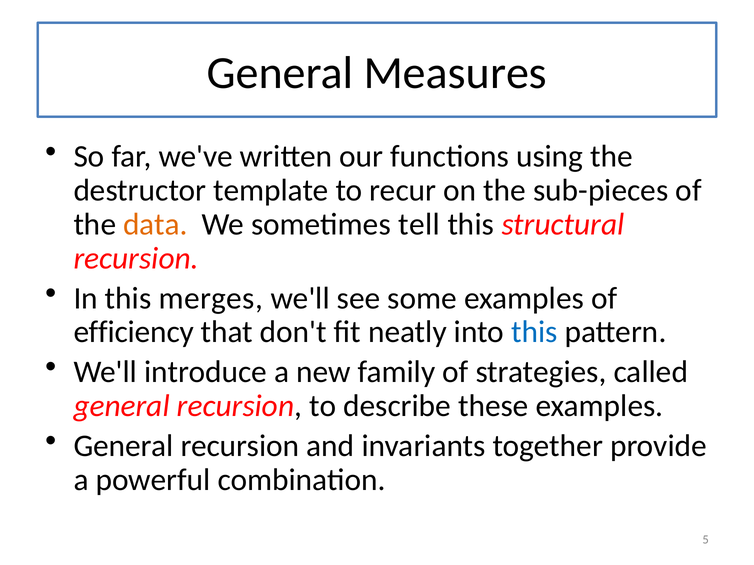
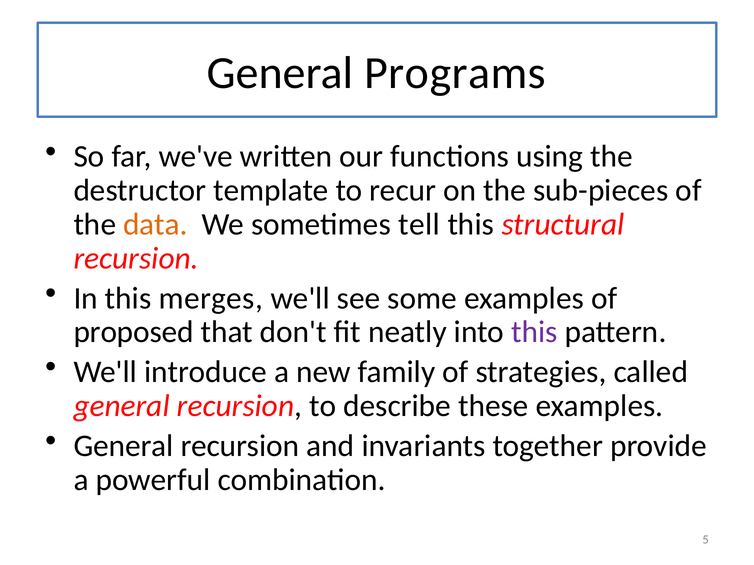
Measures: Measures -> Programs (455, 73)
efficiency: efficiency -> proposed (134, 332)
this colour: blue -> purple (534, 332)
